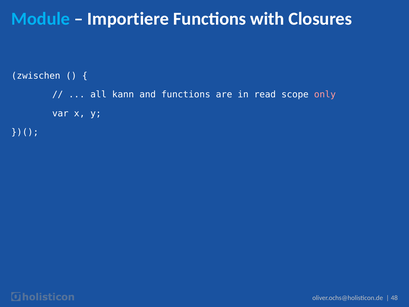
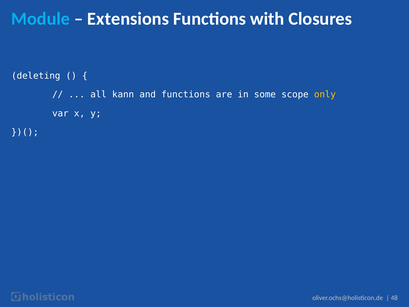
Importiere: Importiere -> Extensions (128, 19)
zwischen: zwischen -> deleting (36, 76)
read: read -> some (265, 95)
only colour: pink -> yellow (325, 95)
